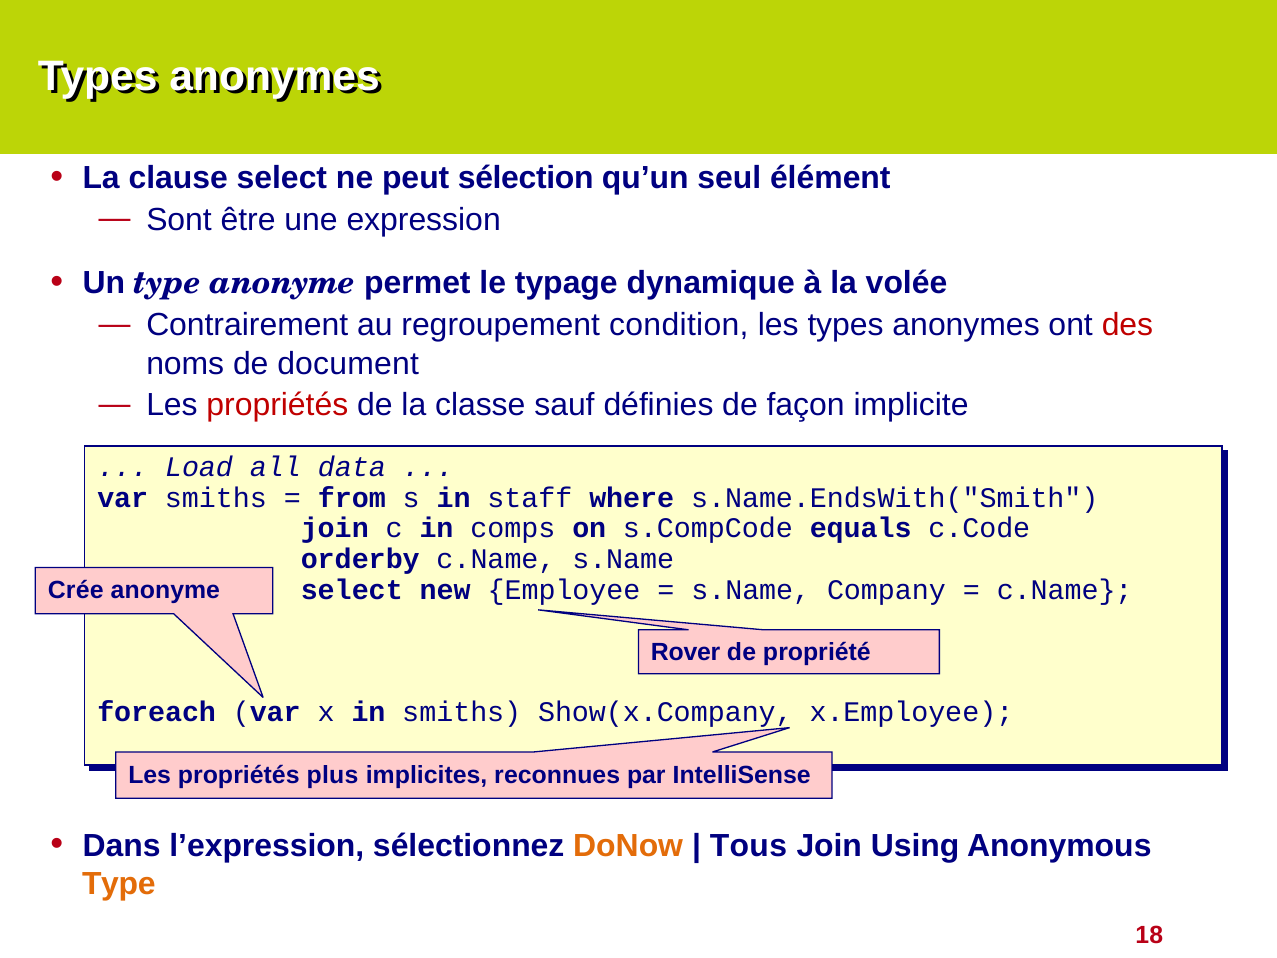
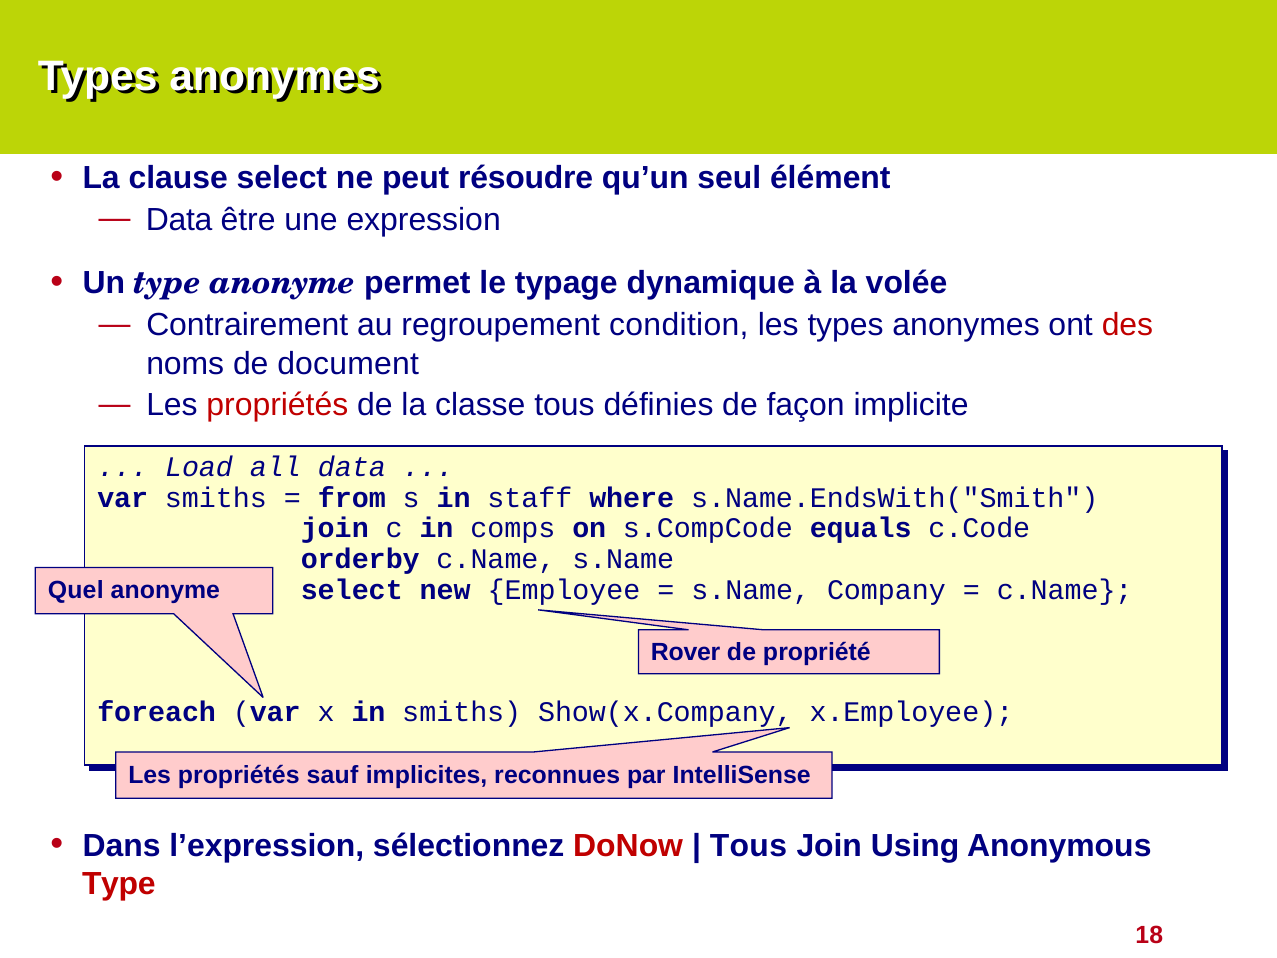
sélection: sélection -> résoudre (526, 178)
Sont: Sont -> Data (179, 220)
classe sauf: sauf -> tous (565, 405)
Crée: Crée -> Quel (76, 590)
plus: plus -> sauf (333, 775)
DoNow colour: orange -> red (628, 845)
Type colour: orange -> red (119, 884)
